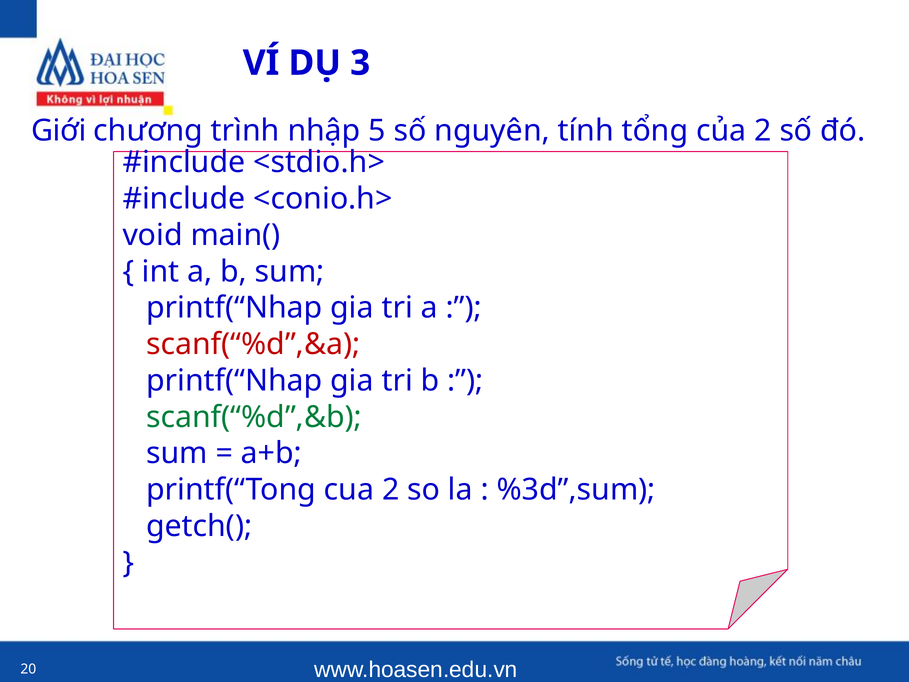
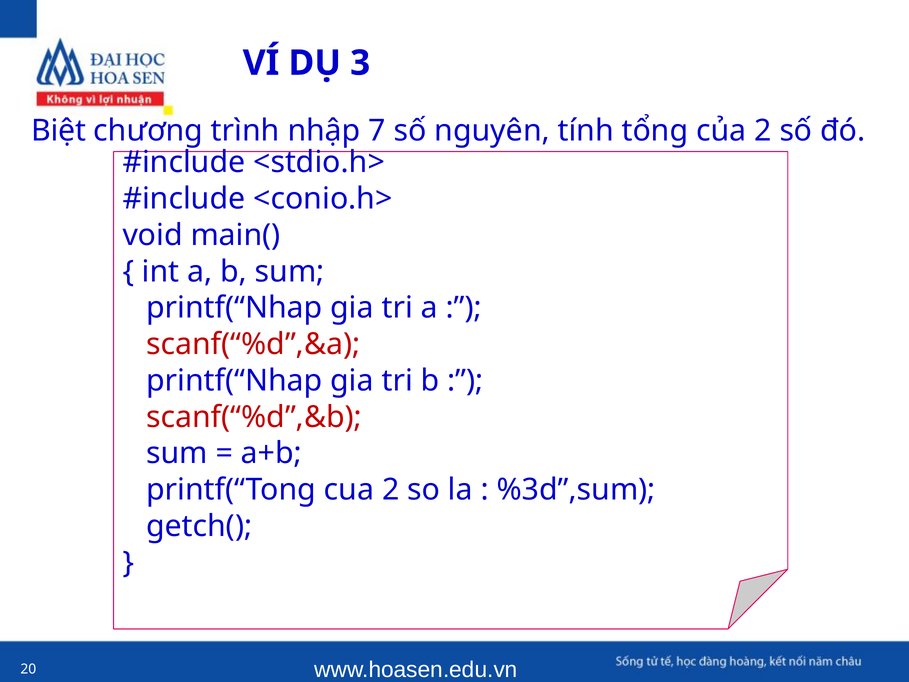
Giới: Giới -> Biệt (59, 131)
5: 5 -> 7 (377, 131)
scanf(“%d”,&b colour: green -> red (254, 417)
